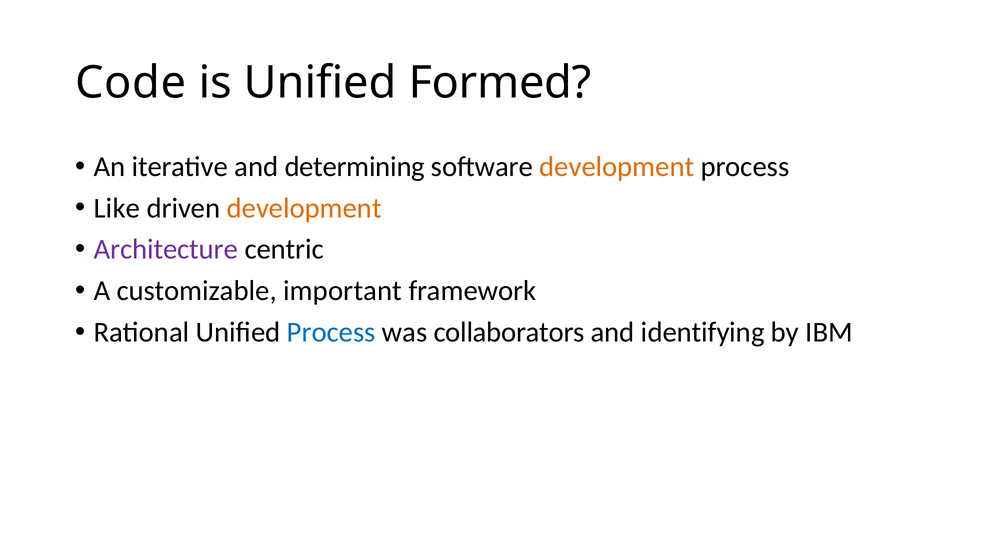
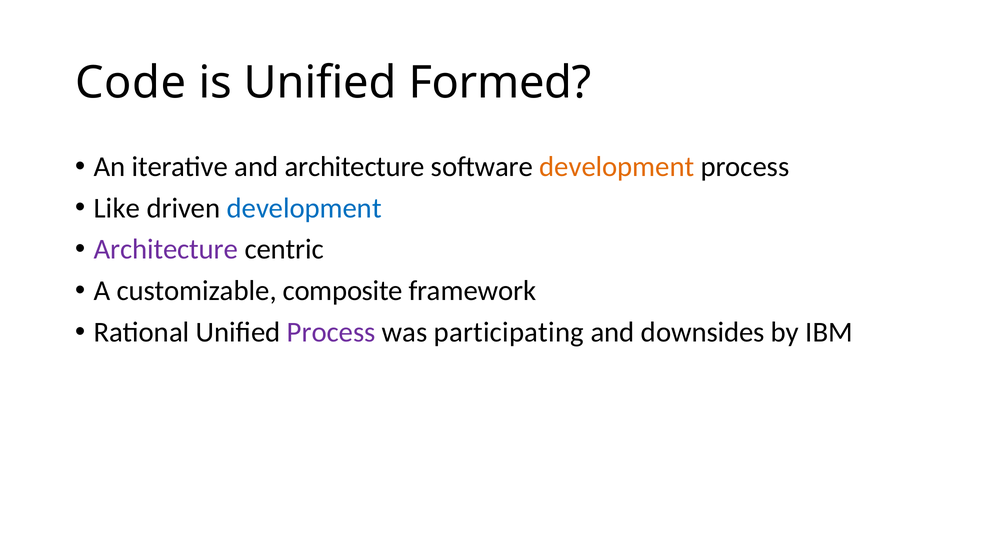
and determining: determining -> architecture (355, 167)
development colour: orange -> blue (304, 208)
important: important -> composite (343, 291)
Process colour: blue -> purple (331, 332)
collaborators: collaborators -> participating (509, 332)
identifying: identifying -> downsides (703, 332)
